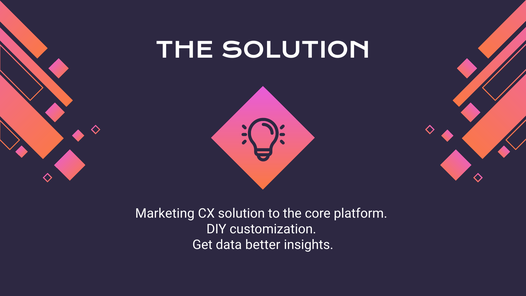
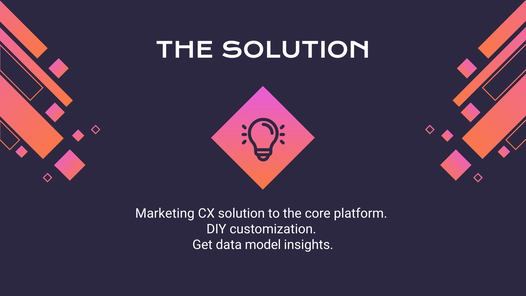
better: better -> model (263, 245)
